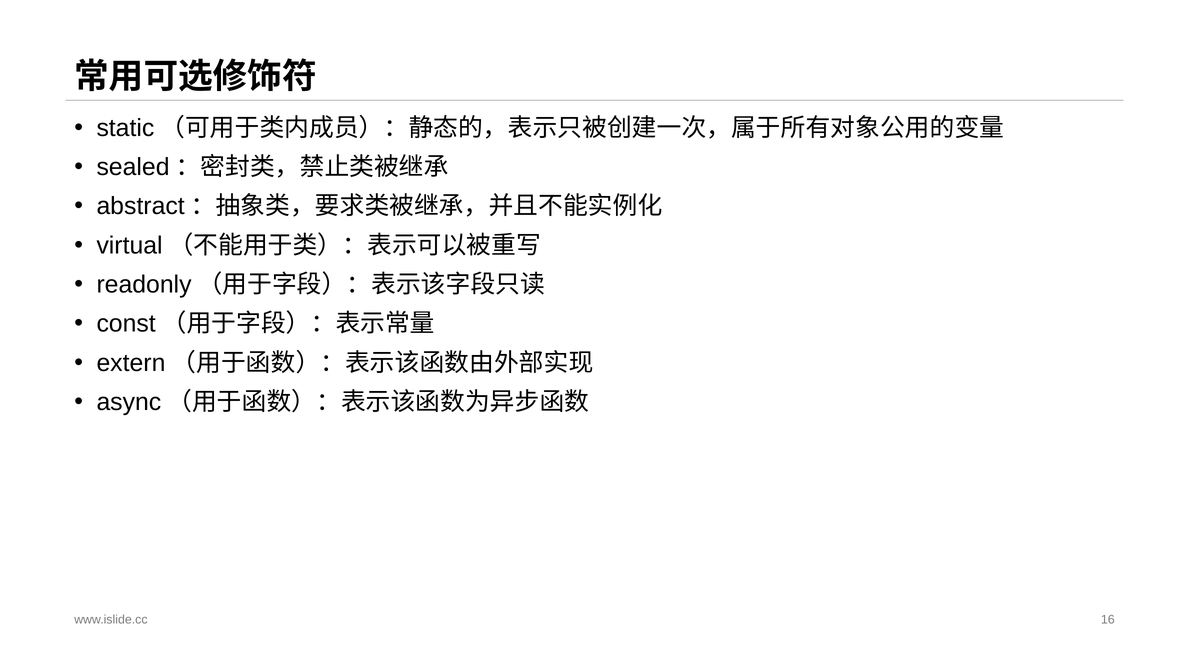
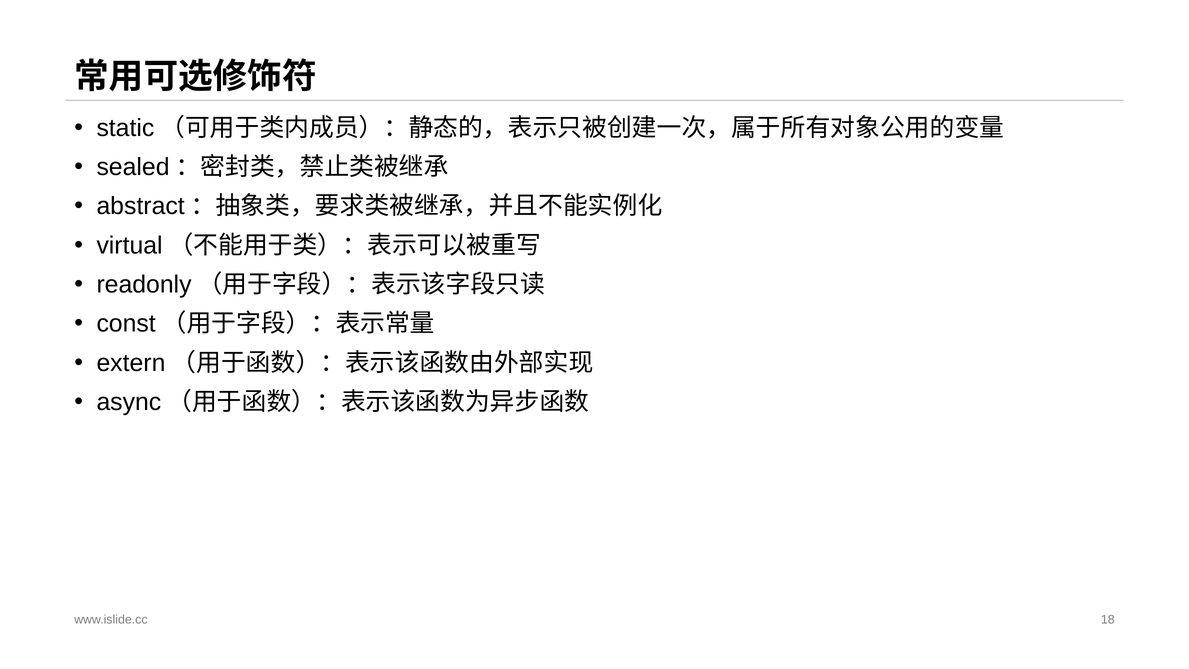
16: 16 -> 18 (1108, 619)
